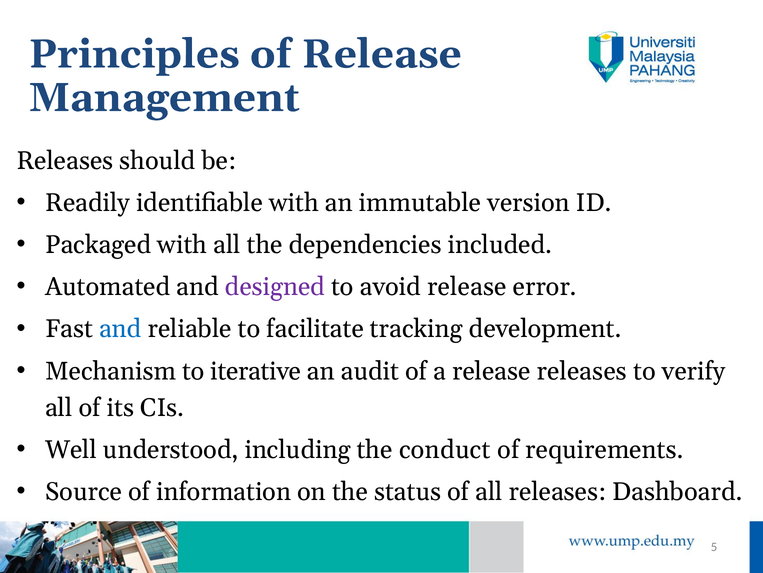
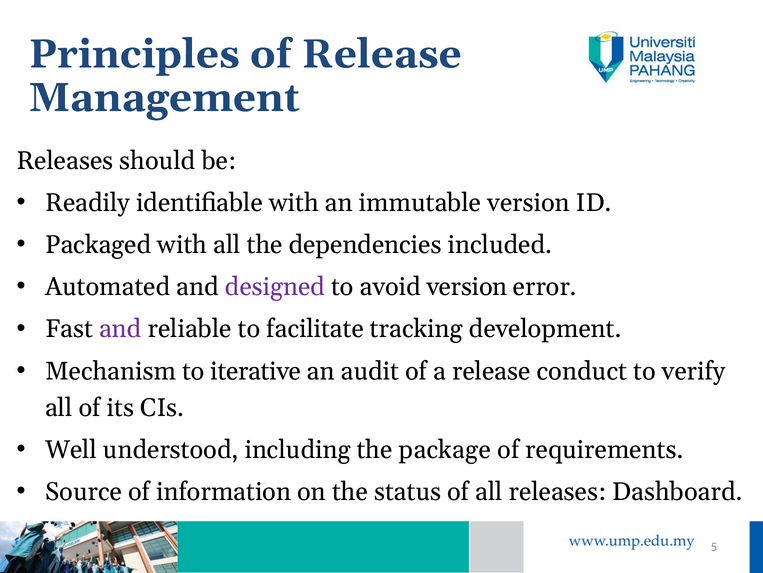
avoid release: release -> version (467, 287)
and colour: blue -> purple (120, 329)
release releases: releases -> conduct (582, 371)
conduct: conduct -> package (445, 449)
